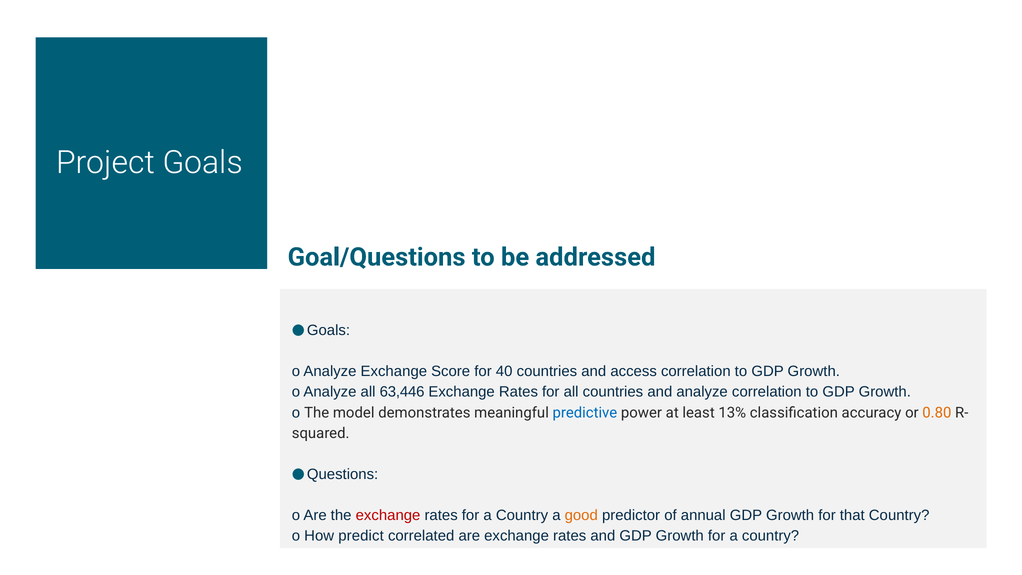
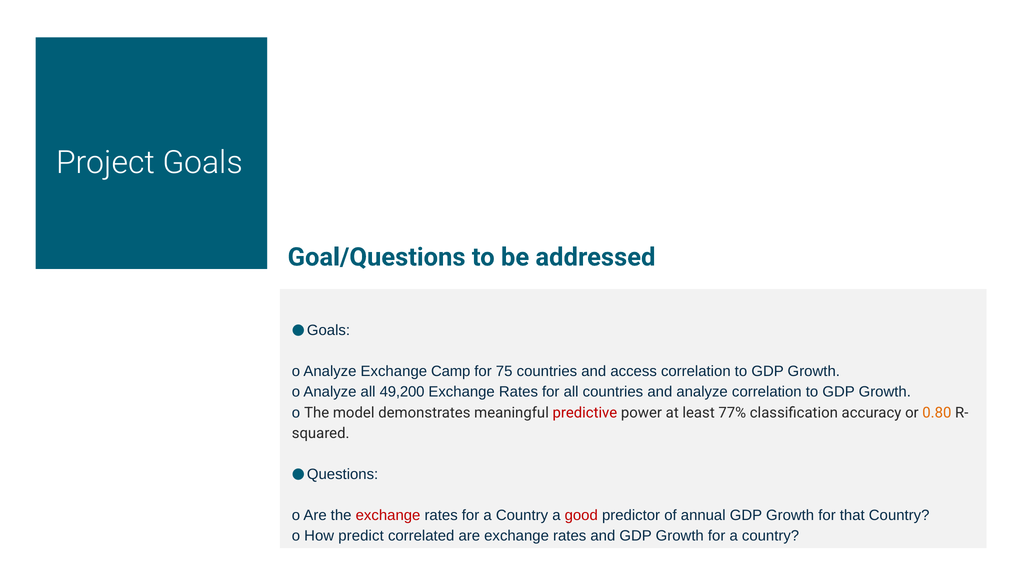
Score: Score -> Camp (451, 371)
40: 40 -> 75 (504, 371)
63,446: 63,446 -> 49,200 (402, 392)
predictive colour: blue -> red (585, 413)
13%: 13% -> 77% (732, 413)
good colour: orange -> red (581, 515)
